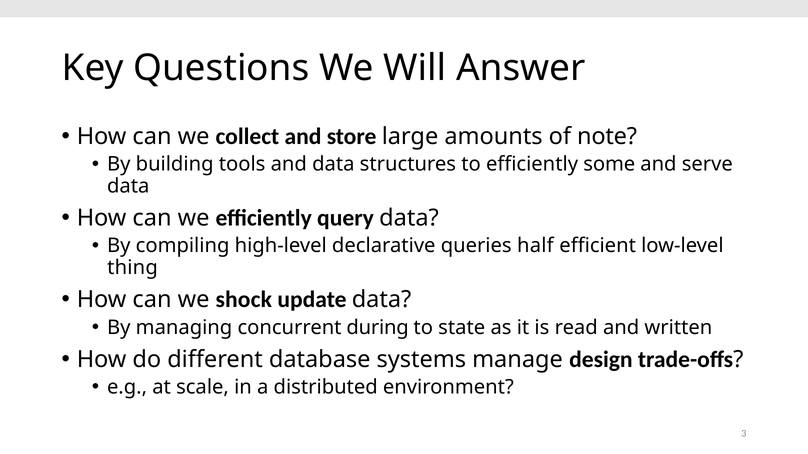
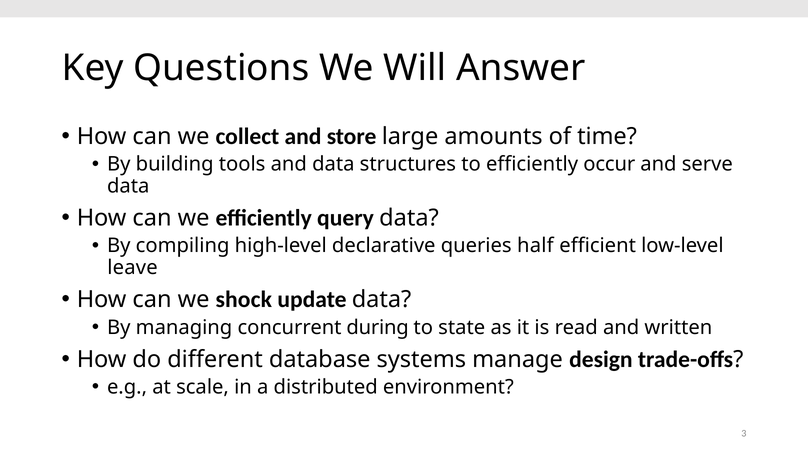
note: note -> time (607, 137)
some: some -> occur (609, 164)
thing: thing -> leave (132, 268)
